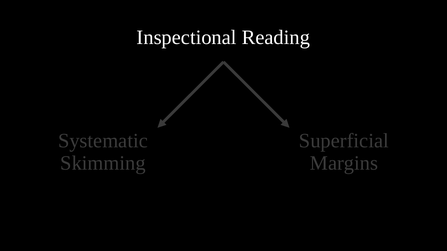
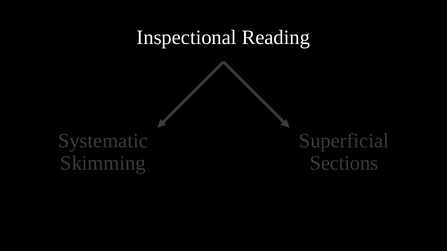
Margins: Margins -> Sections (344, 163)
